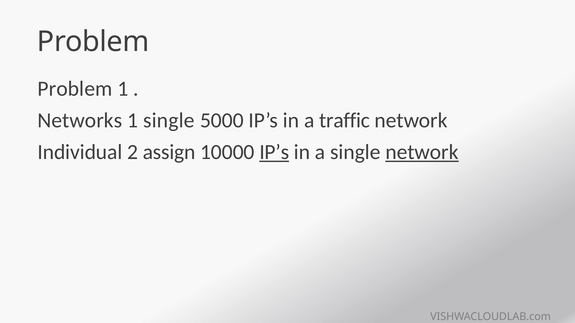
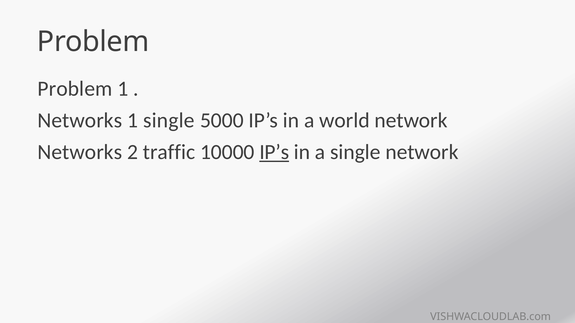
traffic: traffic -> world (344, 121)
Individual: Individual -> Networks (80, 152)
assign: assign -> traffic (169, 152)
network underline: present -> none (422, 152)
